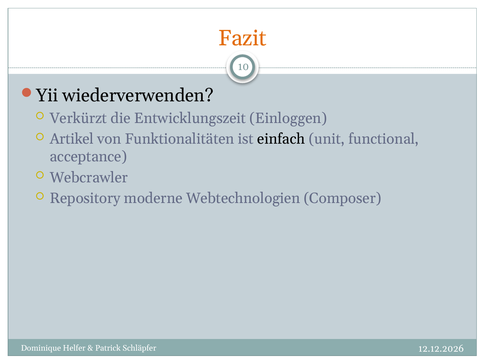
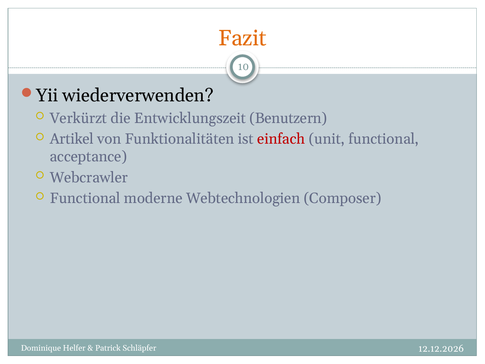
Einloggen: Einloggen -> Benutzern (288, 118)
einfach colour: black -> red (281, 139)
Repository: Repository -> Functional (85, 198)
